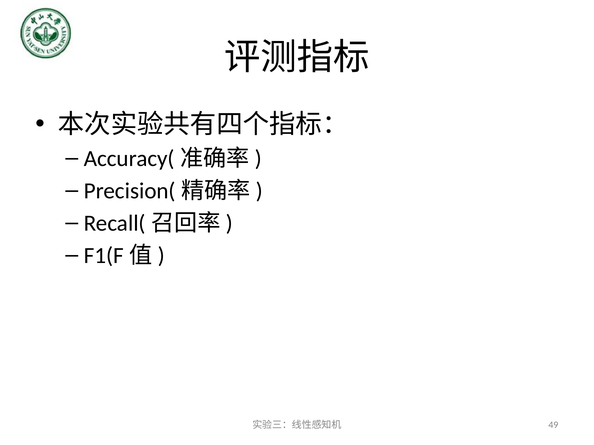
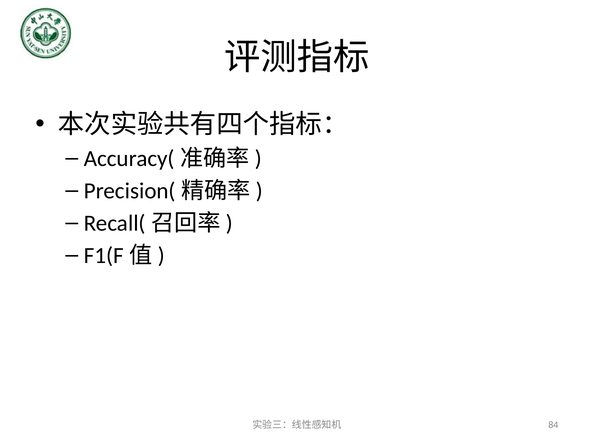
49: 49 -> 84 (553, 425)
